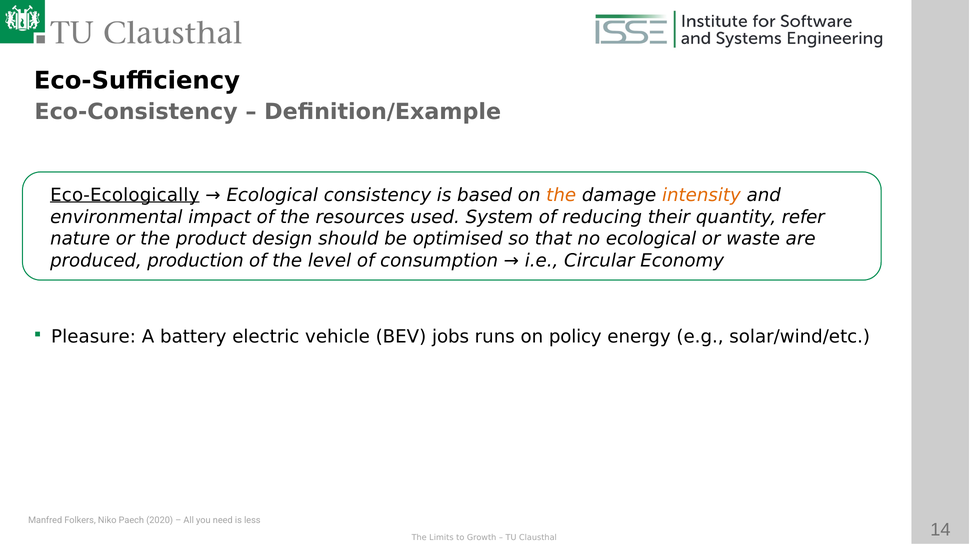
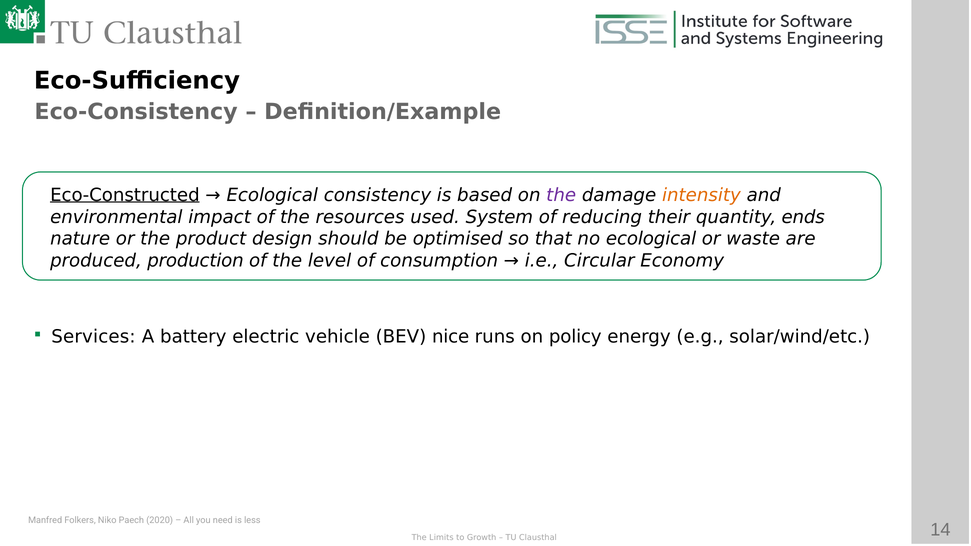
Eco-Ecologically: Eco-Ecologically -> Eco-Constructed (125, 195)
the colour: orange -> purple (561, 195)
refer: refer -> ends (803, 217)
Pleasure: Pleasure -> Services (93, 337)
jobs: jobs -> nice (451, 337)
